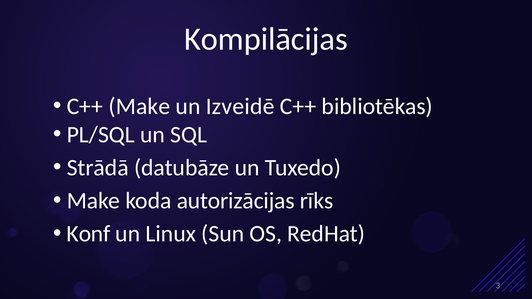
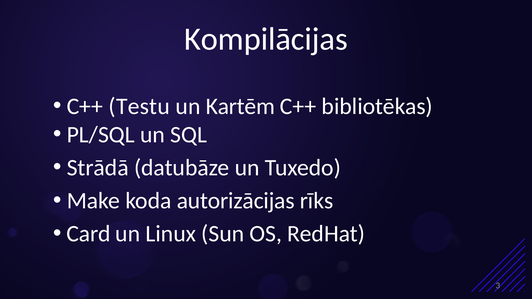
C++ Make: Make -> Testu (139, 106)
Izveidē: Izveidē -> Kartēm (240, 106)
Konf: Konf -> Card (88, 234)
